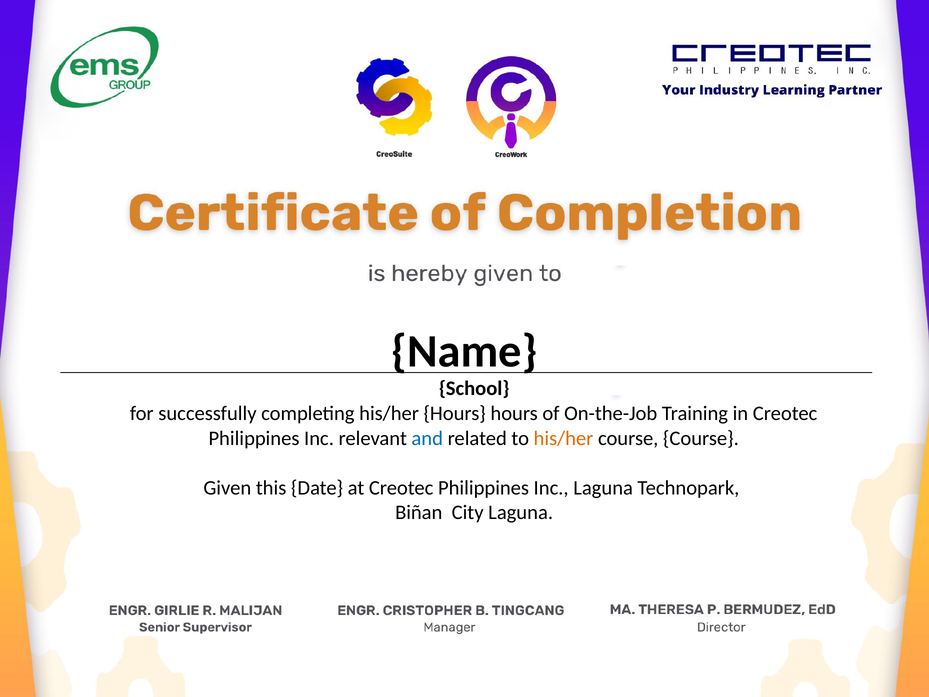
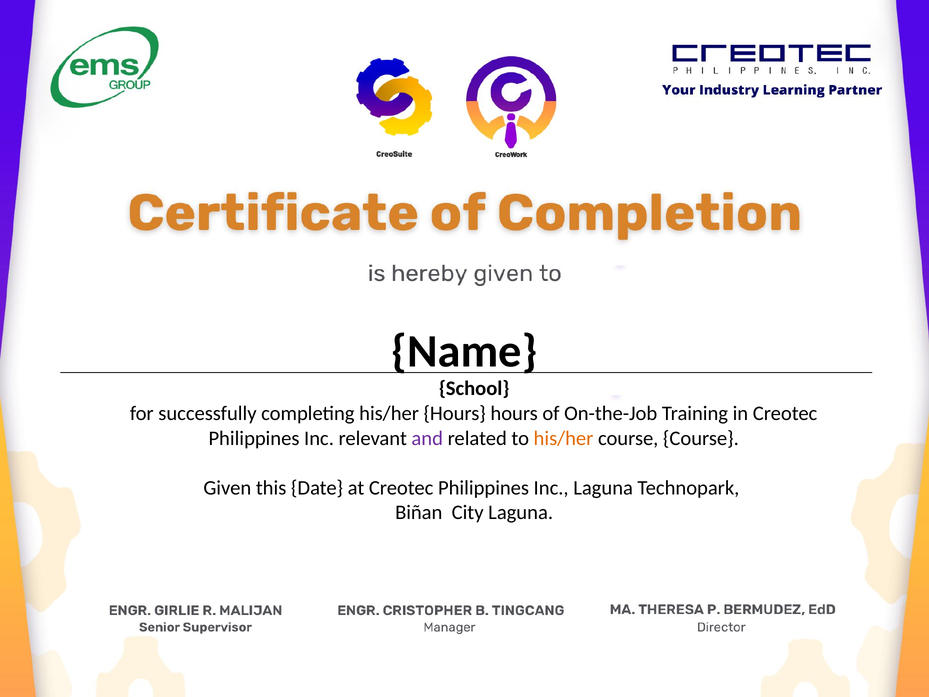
and colour: blue -> purple (427, 438)
